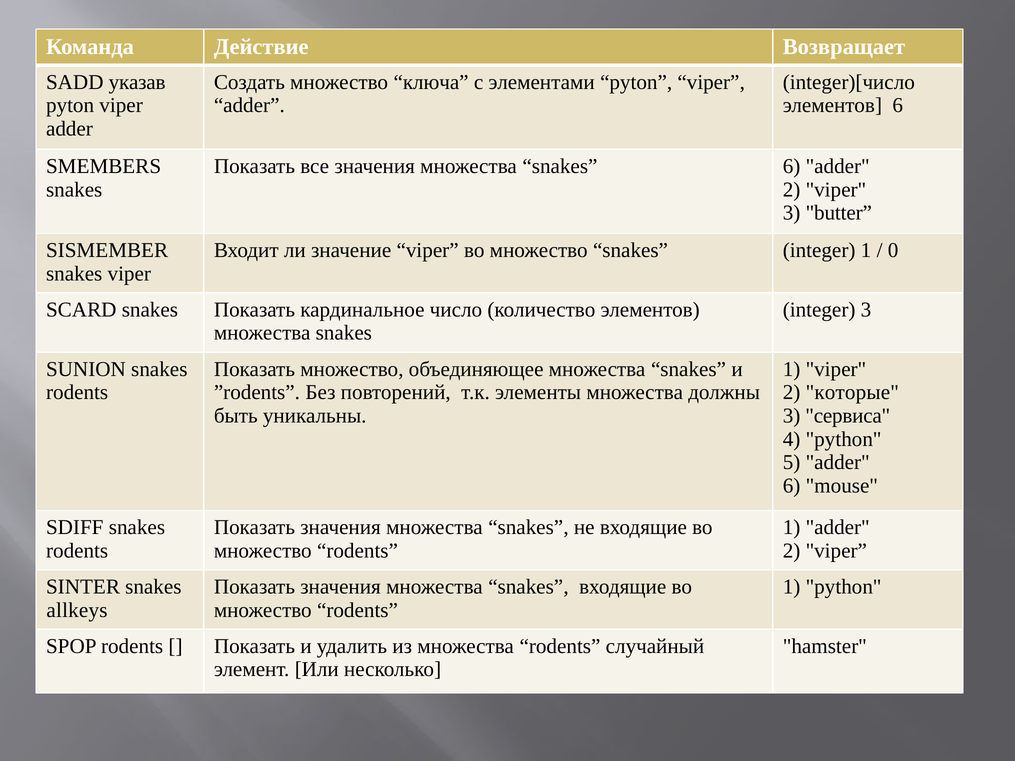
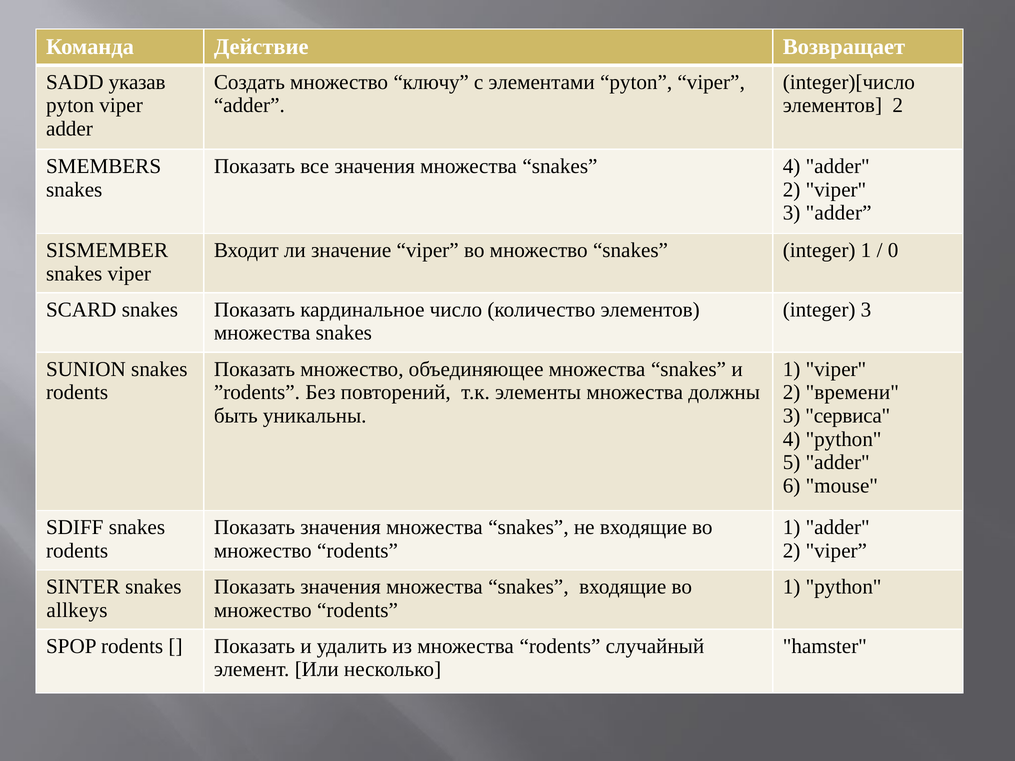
ключа: ключа -> ключу (431, 82)
элементов 6: 6 -> 2 (898, 105)
snakes 6: 6 -> 4 (792, 166)
3 butter: butter -> adder (839, 213)
которые: которые -> времени (852, 393)
